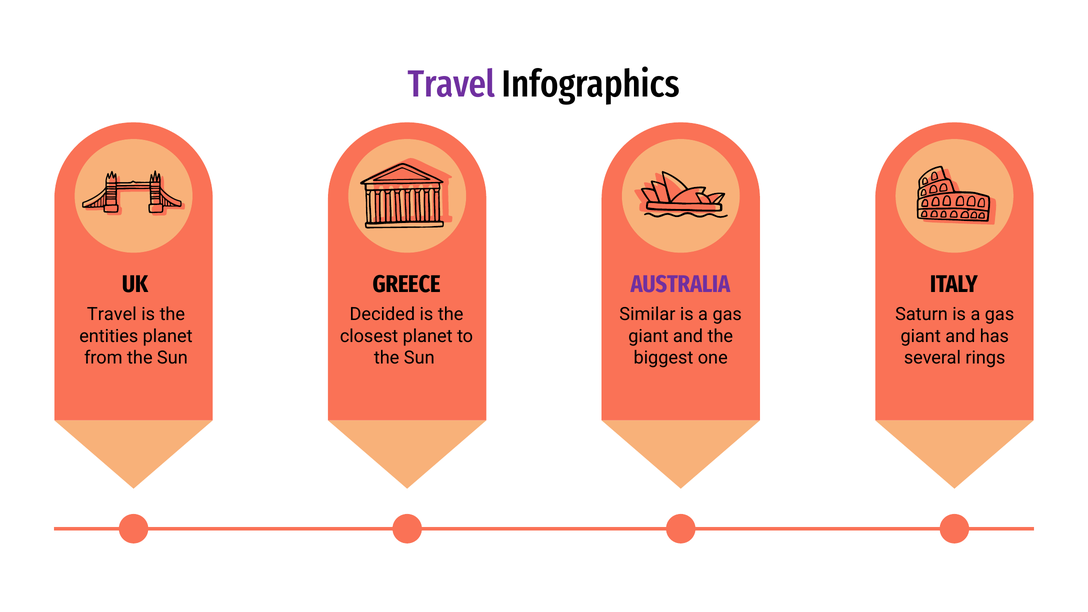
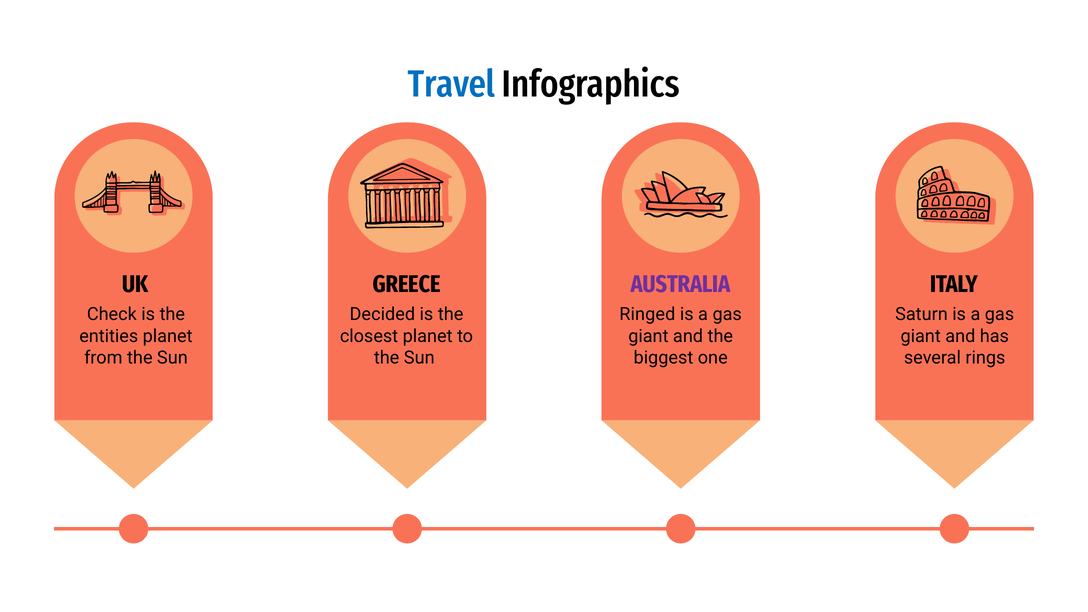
Travel colour: purple -> blue (452, 84)
Travel: Travel -> Check (112, 314)
Similar: Similar -> Ringed (647, 314)
